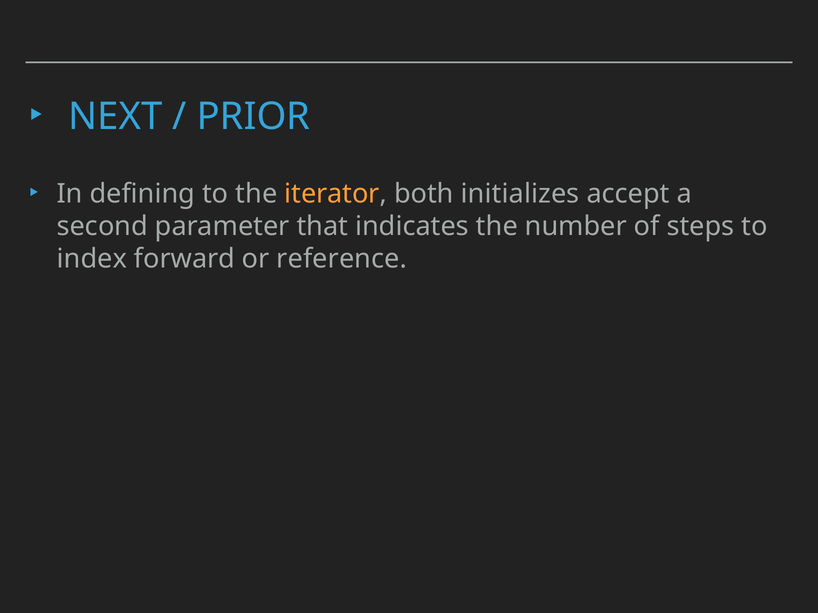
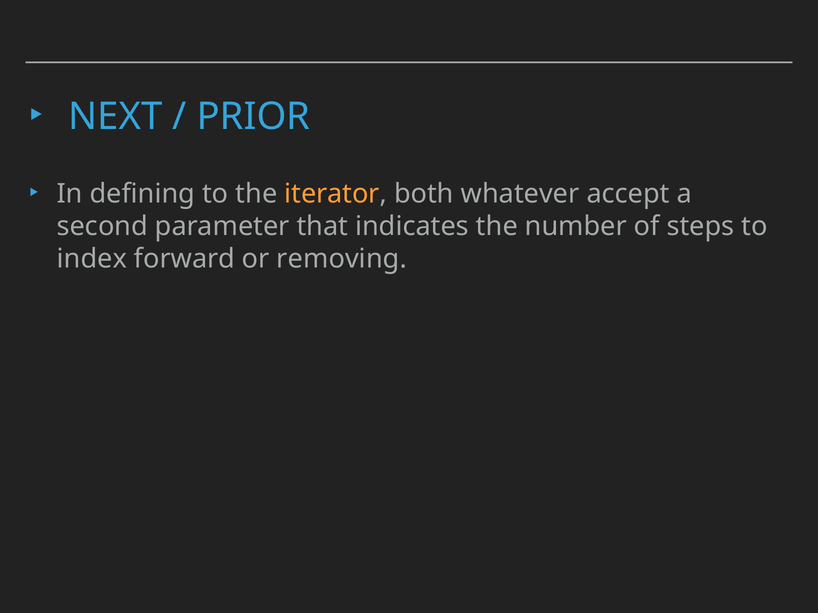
initializes: initializes -> whatever (520, 194)
reference: reference -> removing (342, 259)
